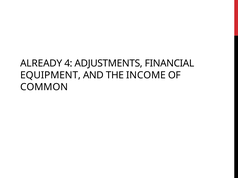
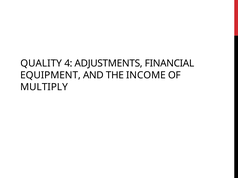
ALREADY: ALREADY -> QUALITY (41, 63)
COMMON: COMMON -> MULTIPLY (44, 87)
